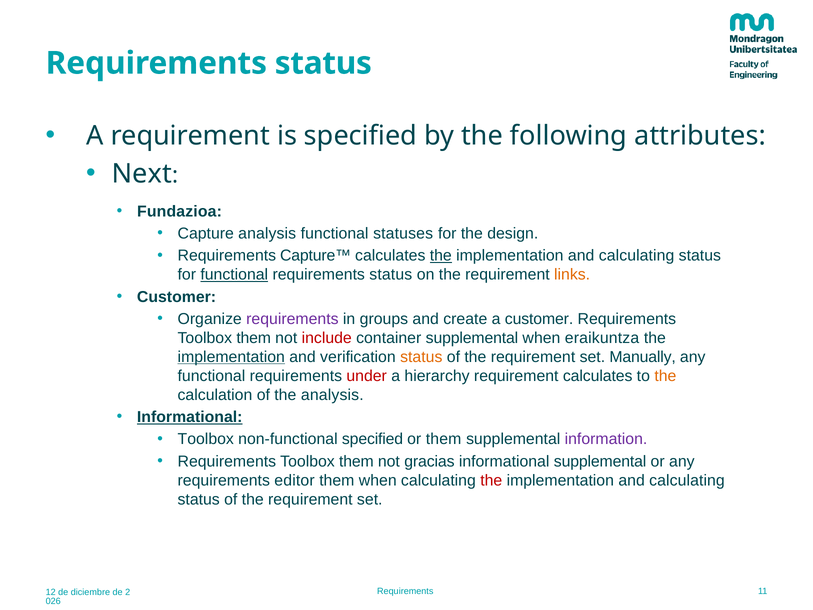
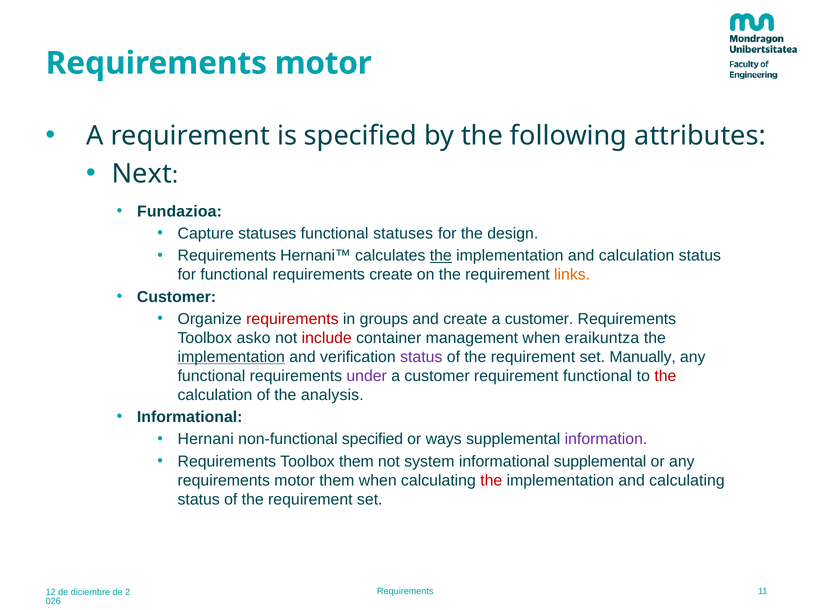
status: status -> motor (323, 63)
Capture analysis: analysis -> statuses (267, 233)
Capture™: Capture™ -> Hernani™ (315, 256)
calculating: calculating -> calculation (637, 256)
functional underline: present -> none (234, 275)
status: status -> create (391, 275)
requirements colour: purple -> red (292, 319)
them: them -> asko (254, 338)
container supplemental: supplemental -> management (472, 338)
status colour: orange -> purple (421, 357)
under colour: red -> purple (367, 376)
hierarchy: hierarchy -> customer (437, 376)
requirement calculates: calculates -> functional (598, 376)
the colour: orange -> red (665, 376)
Informational underline: present -> none (190, 417)
Toolbox: Toolbox -> Hernani (206, 439)
or them: them -> ways (444, 439)
gracias: gracias -> system (429, 461)
editor: editor -> motor (295, 480)
